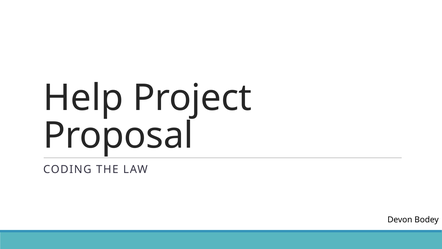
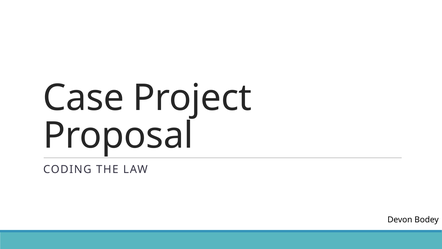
Help: Help -> Case (84, 98)
